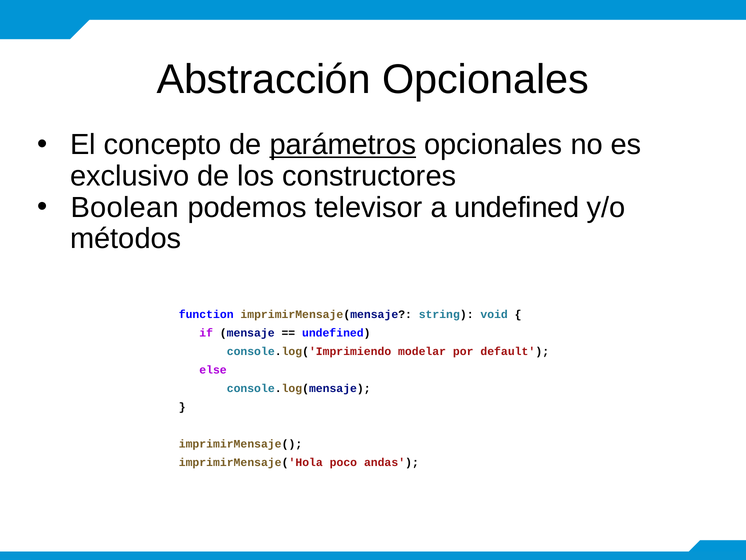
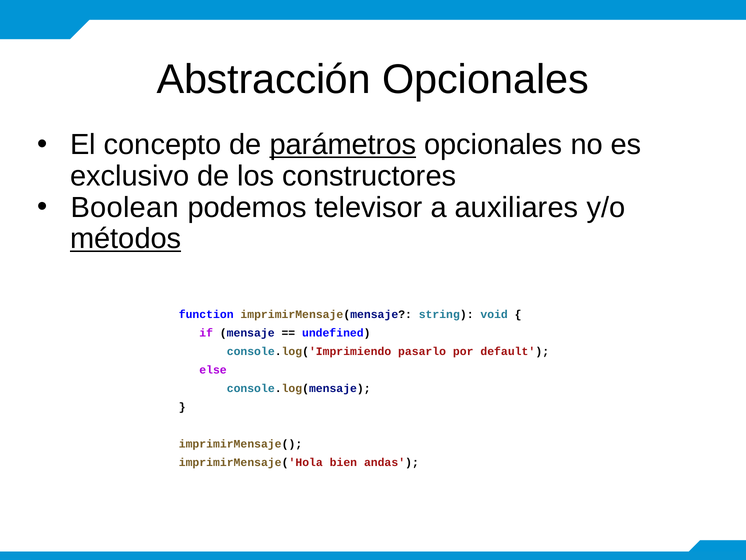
a undefined: undefined -> auxiliares (517, 207)
métodos underline: none -> present (126, 239)
modelar: modelar -> pasarlo (422, 351)
poco: poco -> bien (343, 462)
